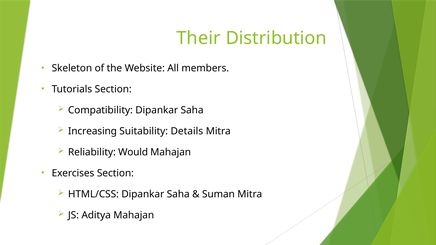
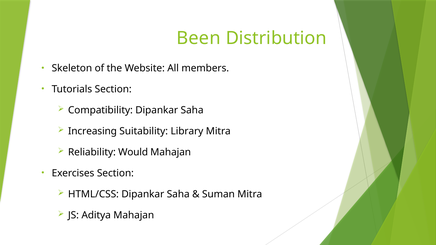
Their: Their -> Been (199, 38)
Details: Details -> Library (187, 131)
